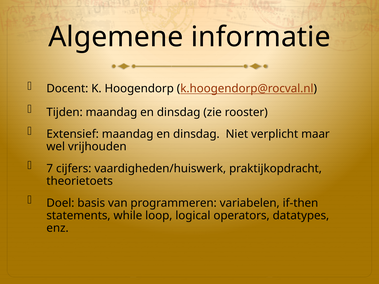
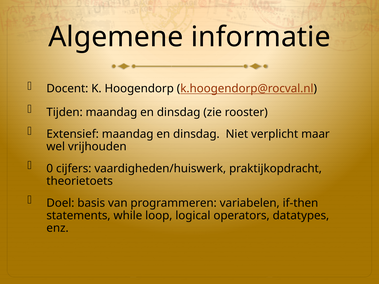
7: 7 -> 0 (50, 169)
